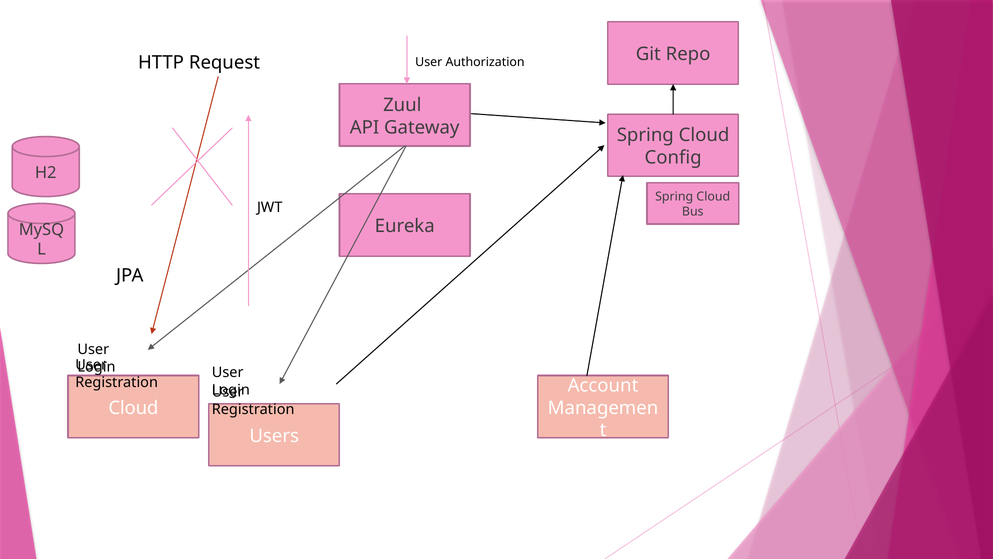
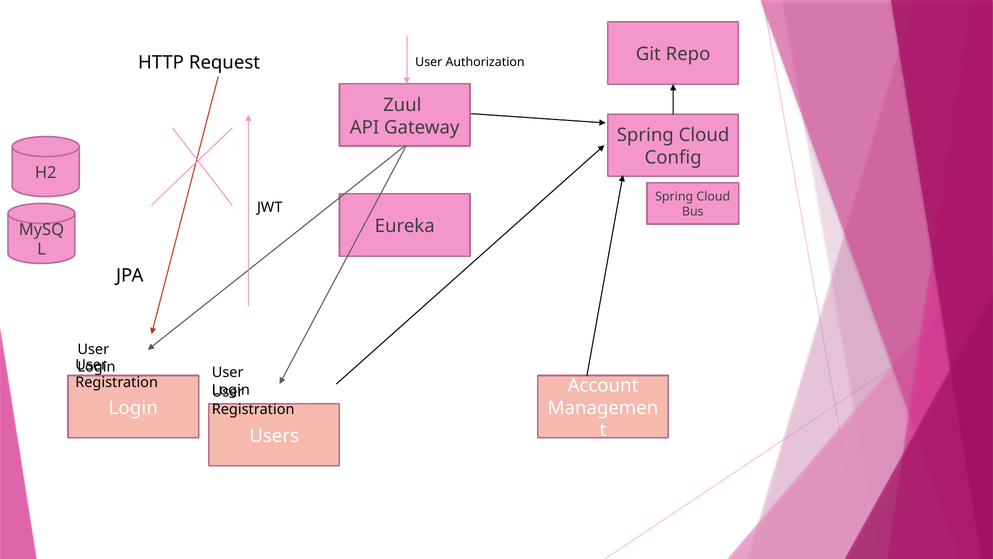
Cloud: Cloud -> Login (133, 408)
